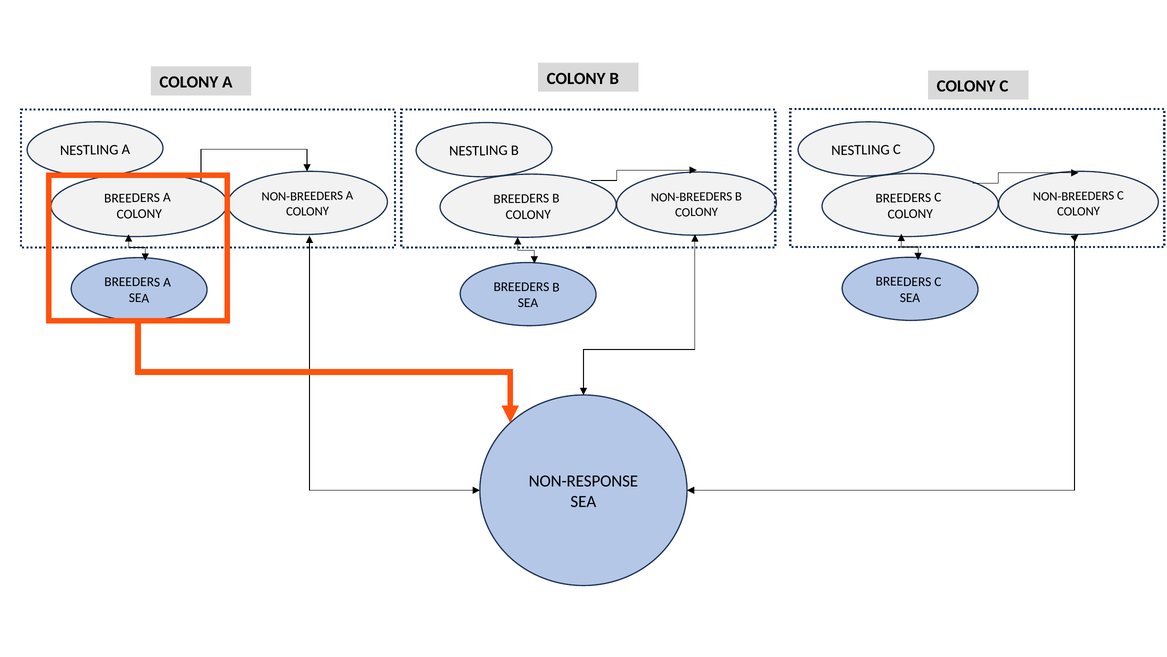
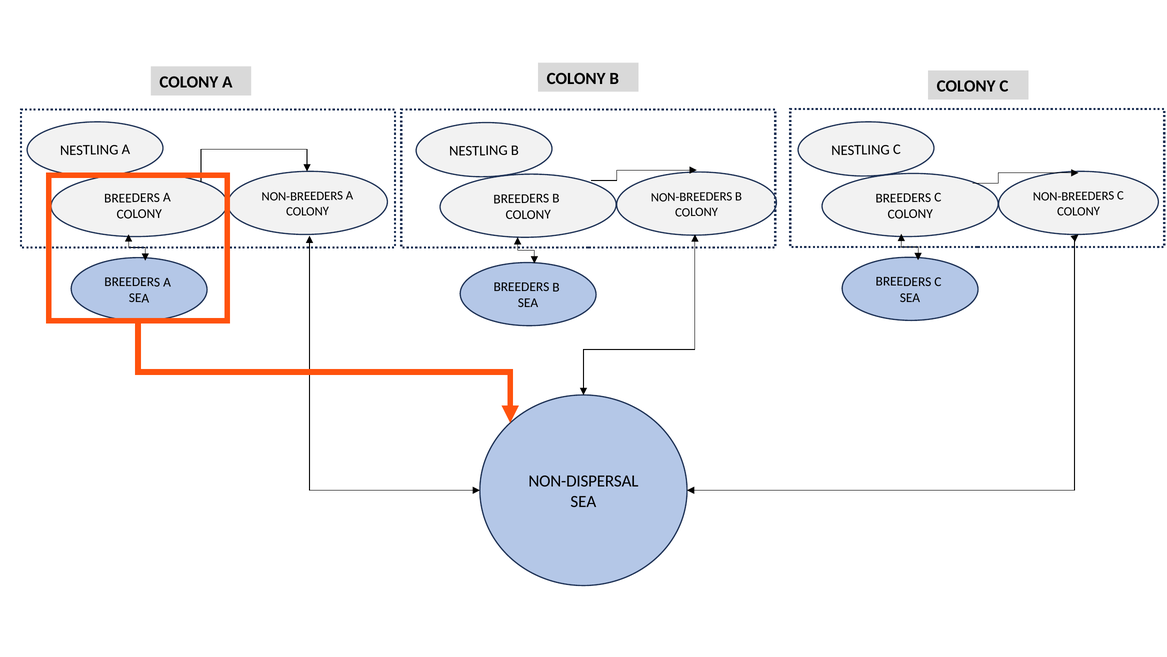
NON-RESPONSE: NON-RESPONSE -> NON-DISPERSAL (583, 481)
